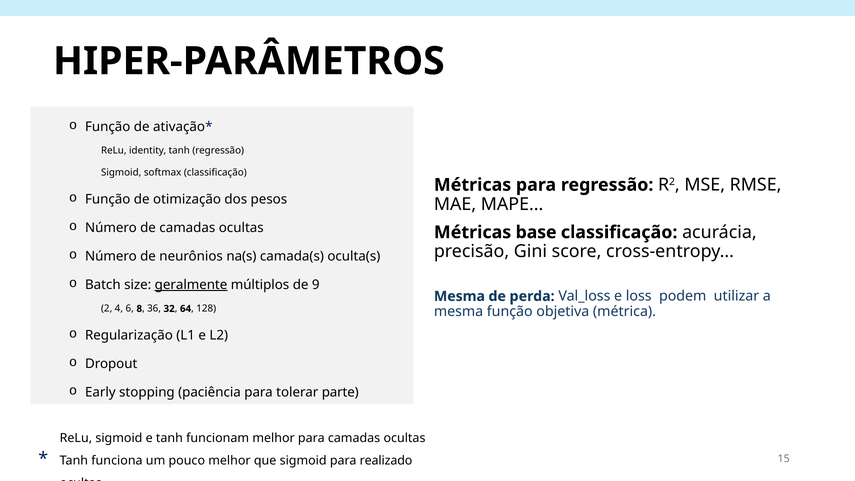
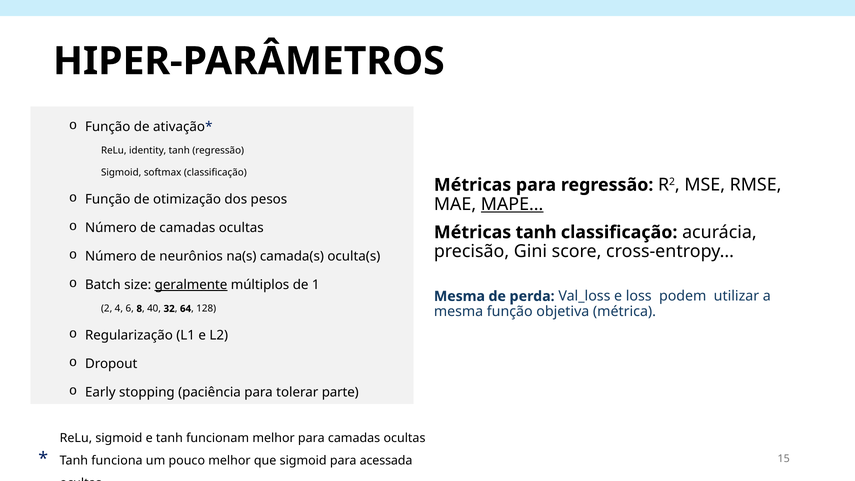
MAPE underline: none -> present (512, 204)
Métricas base: base -> tanh (536, 232)
9: 9 -> 1 (316, 285)
36: 36 -> 40 (154, 309)
realizado: realizado -> acessada (386, 461)
